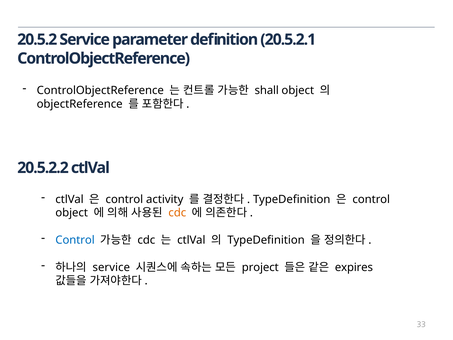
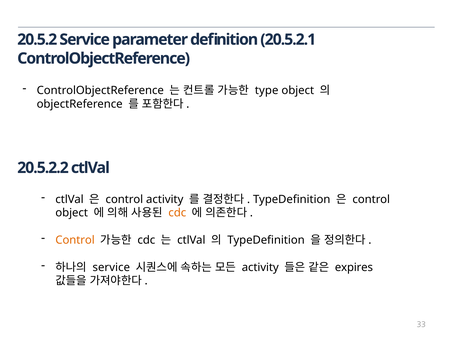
shall: shall -> type (267, 90)
Control colour: blue -> orange (75, 240)
project: project -> activity (260, 267)
